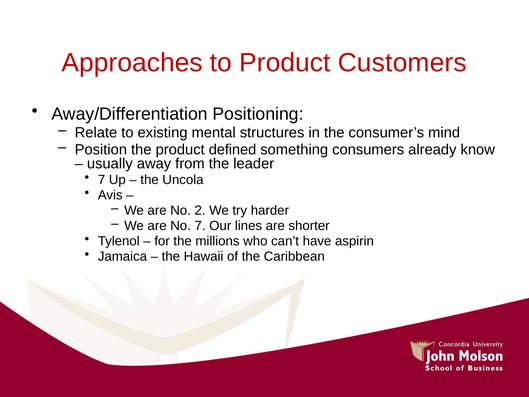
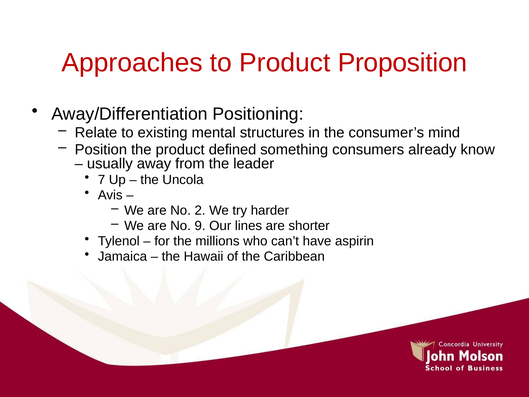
Customers: Customers -> Proposition (402, 63)
No 7: 7 -> 9 (200, 226)
